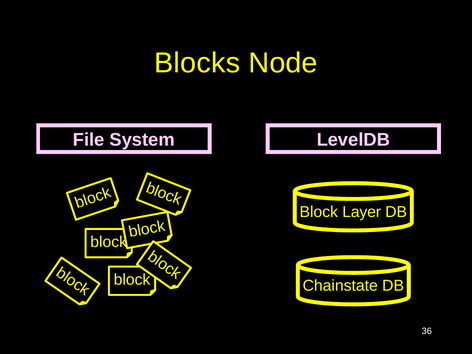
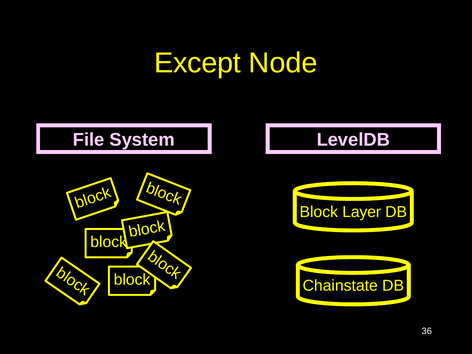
Blocks: Blocks -> Except (198, 63)
